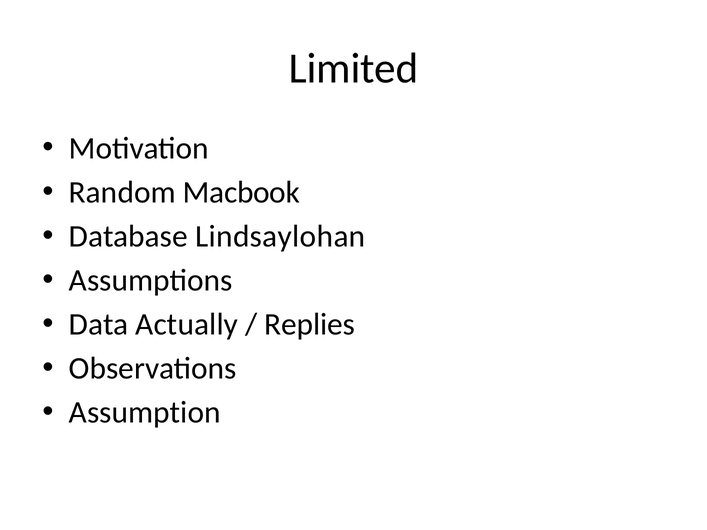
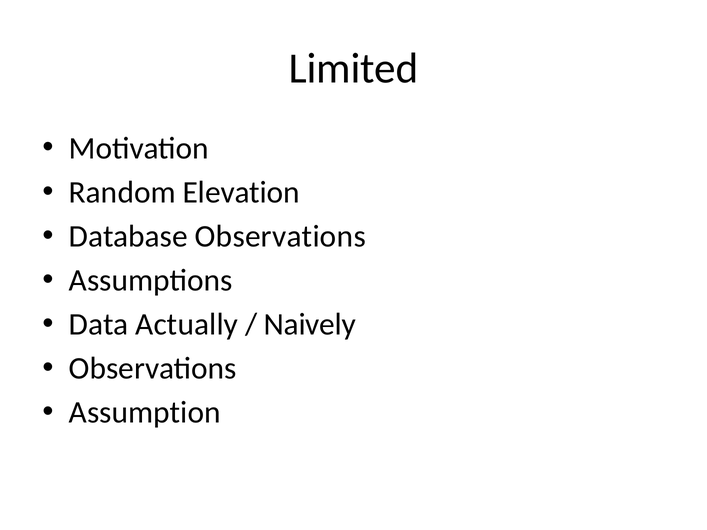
Macbook: Macbook -> Elevation (241, 192)
Database Lindsaylohan: Lindsaylohan -> Observations (280, 236)
Replies: Replies -> Naively (310, 324)
